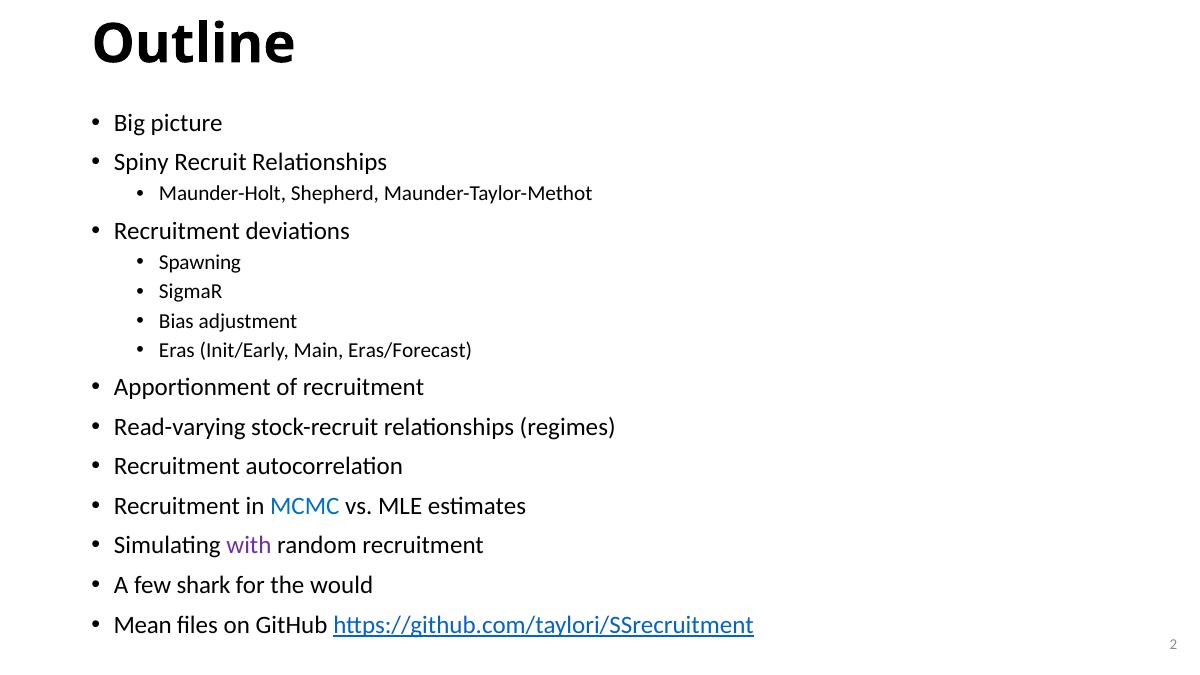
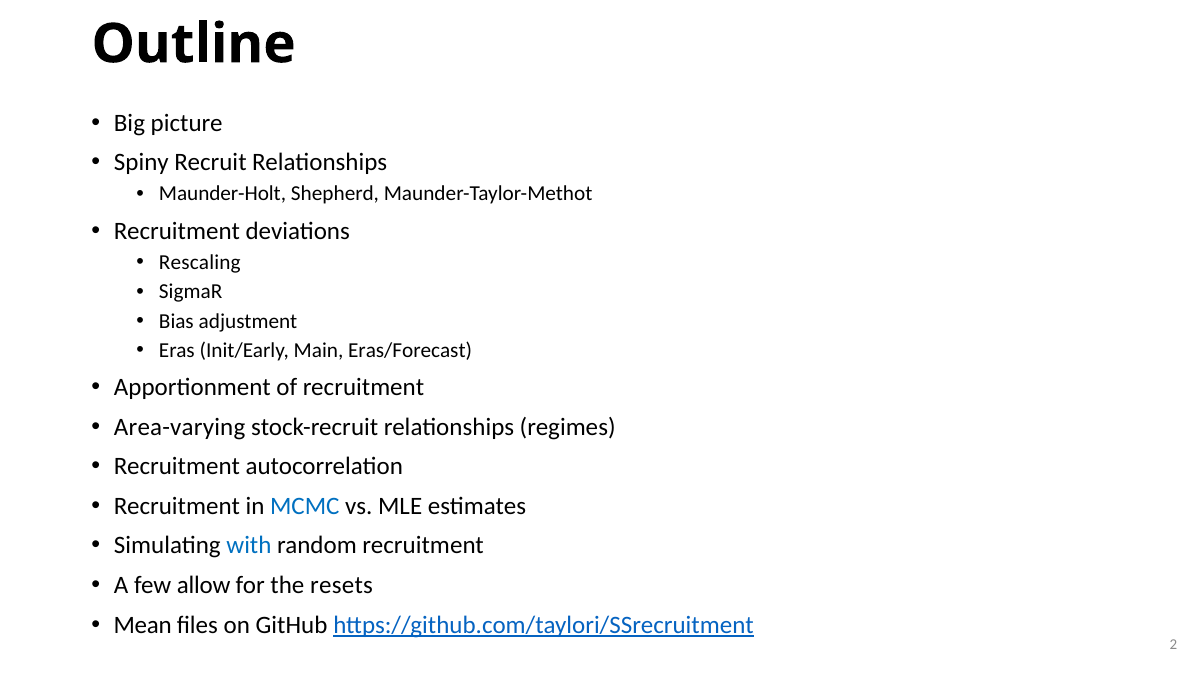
Spawning: Spawning -> Rescaling (200, 263)
Read-varying: Read-varying -> Area-varying (180, 427)
with colour: purple -> blue (249, 546)
shark: shark -> allow (204, 585)
would: would -> resets (342, 585)
